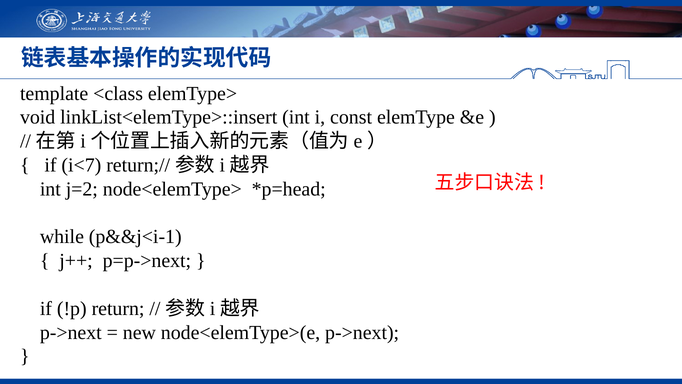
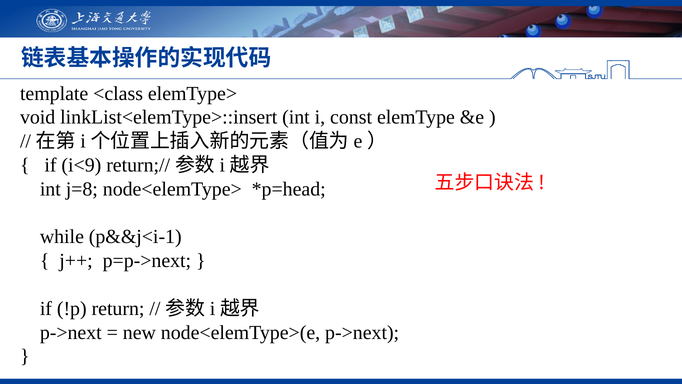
i<7: i<7 -> i<9 (81, 165)
j=2: j=2 -> j=8 (82, 189)
